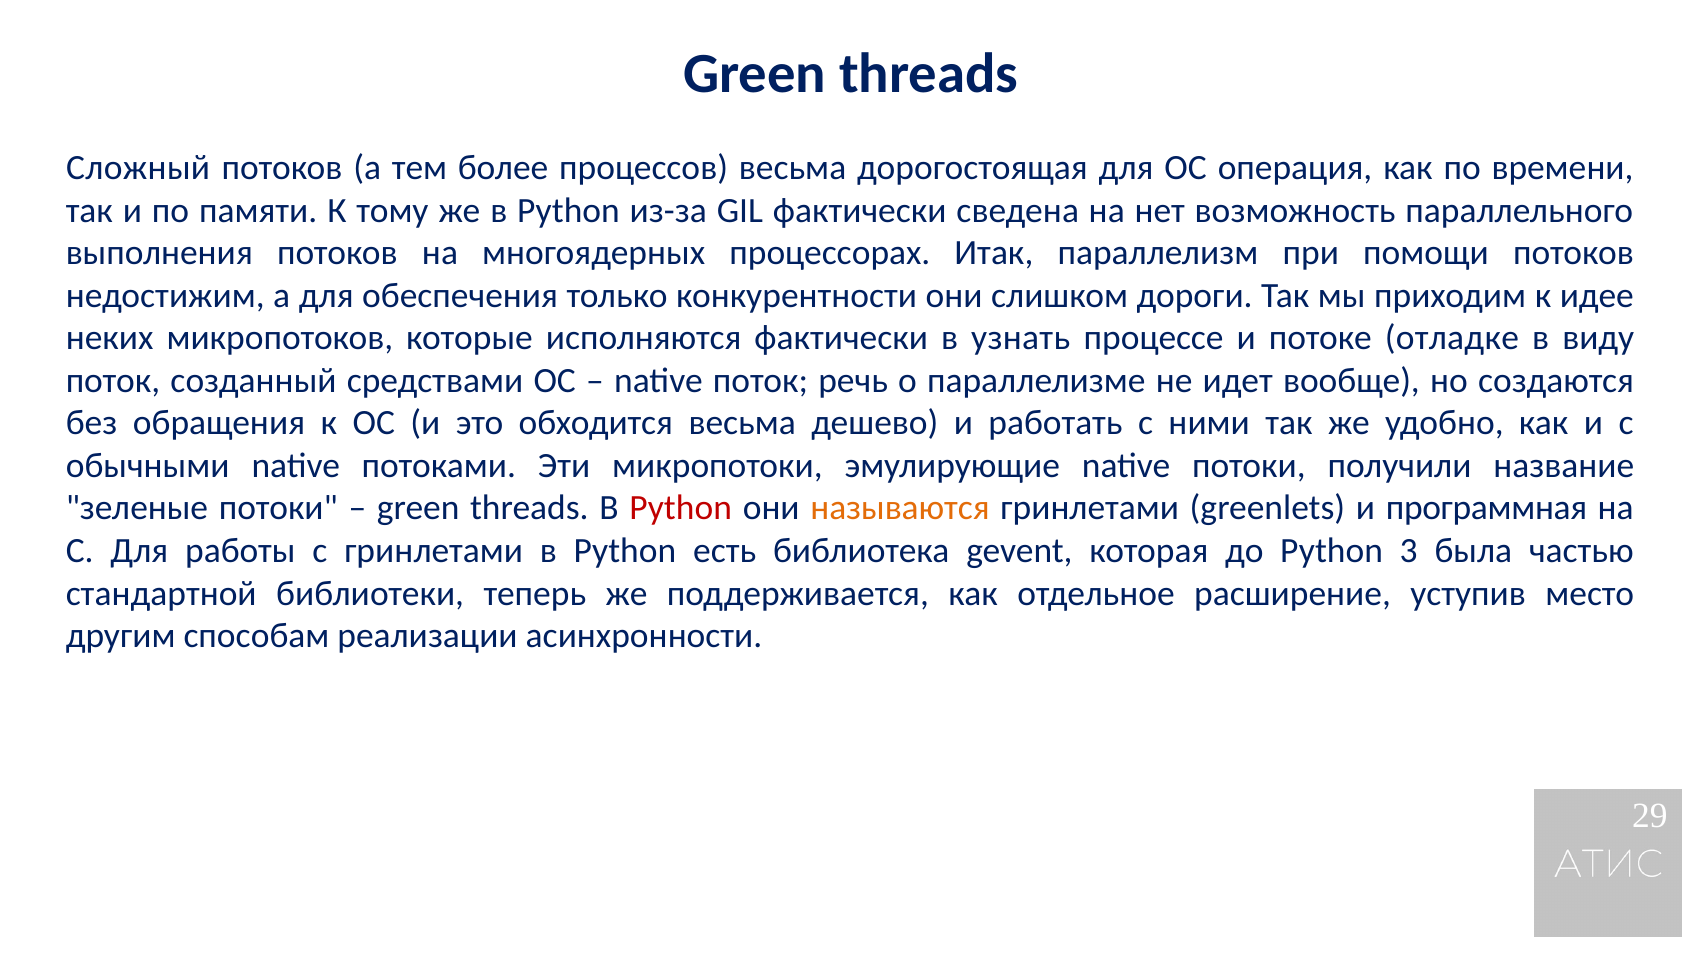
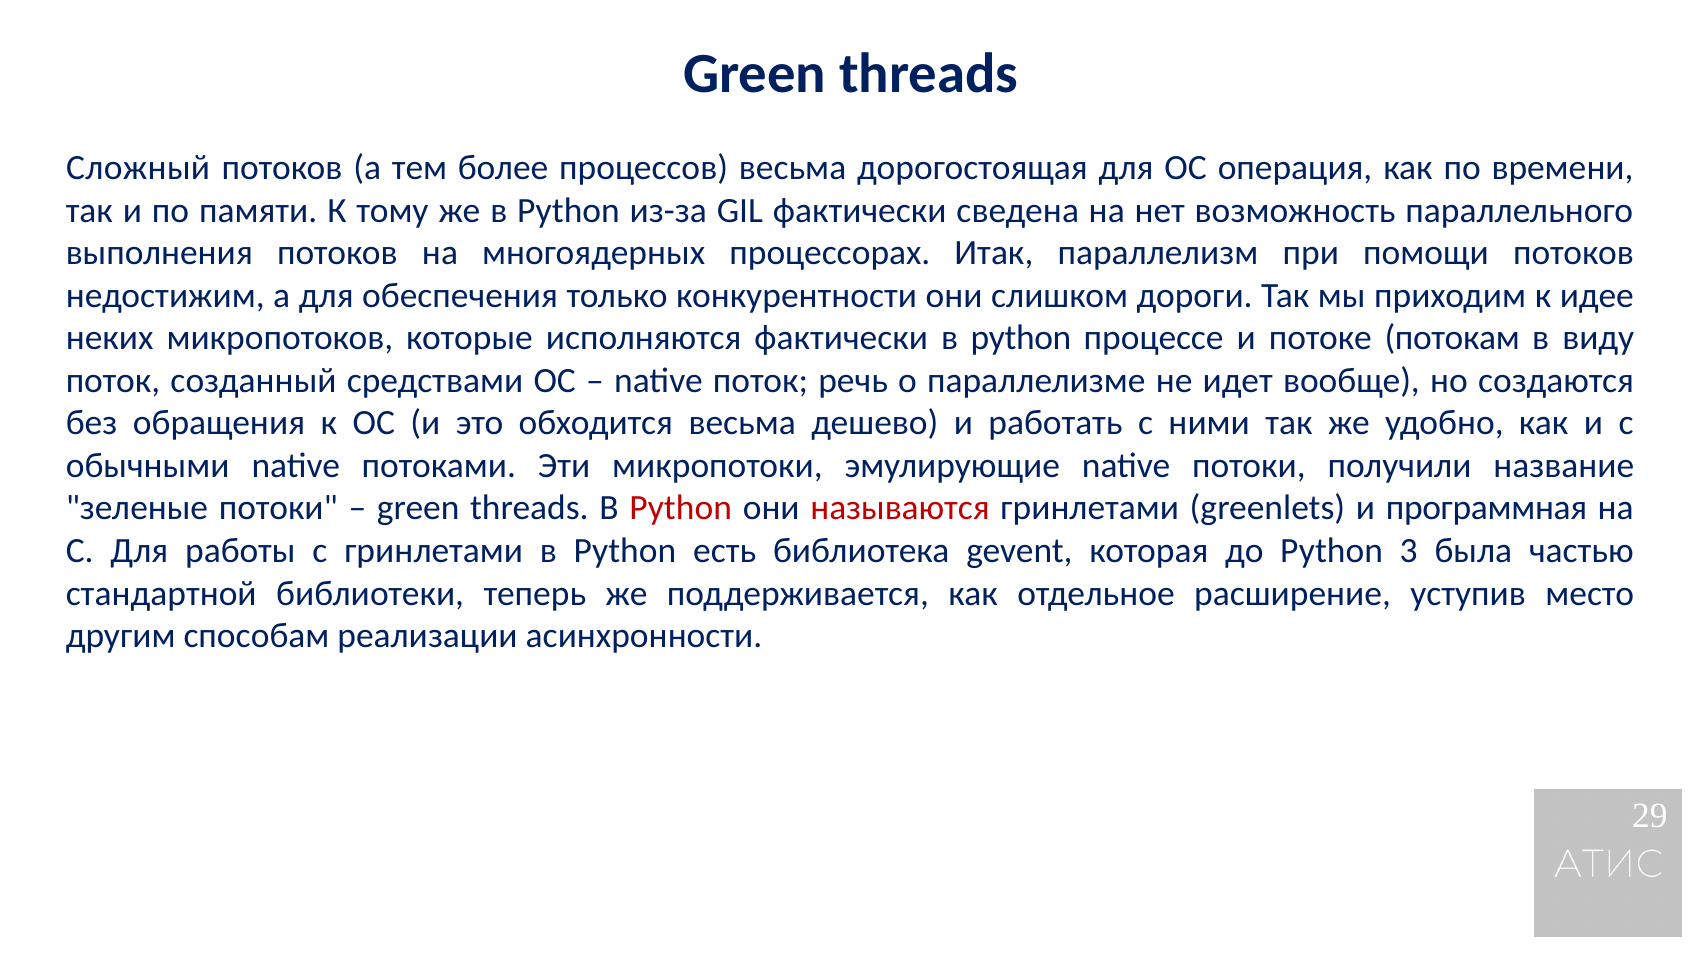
фактически в узнать: узнать -> python (1021, 338)
отладке: отладке -> потокам (1452, 338)
называются colour: orange -> red (900, 508)
